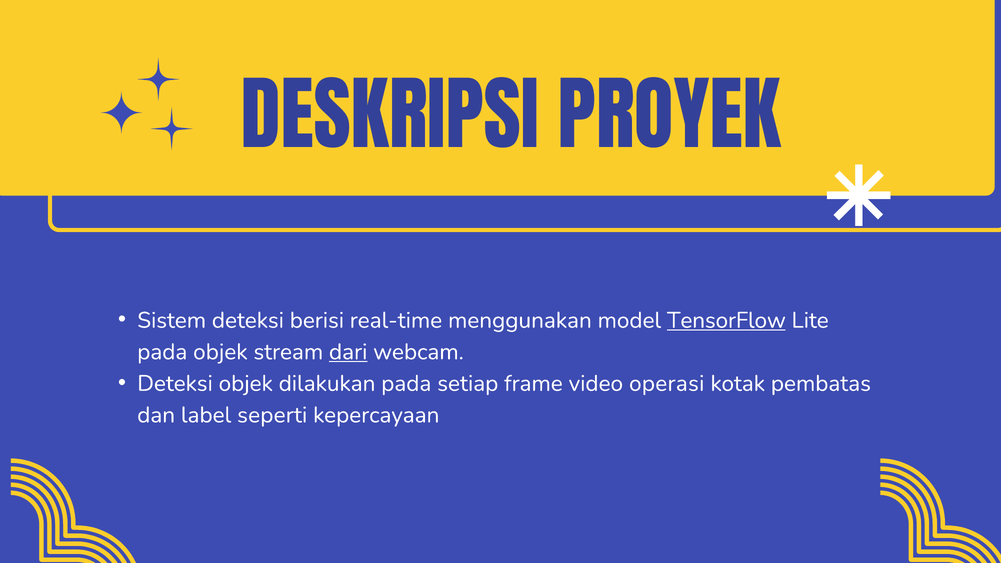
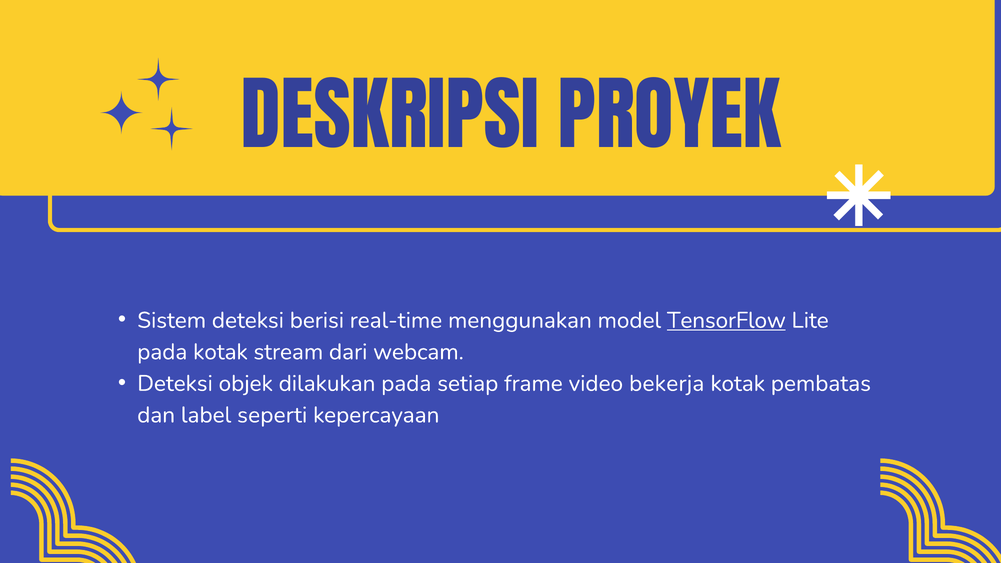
pada objek: objek -> kotak (220, 352)
dari underline: present -> none (348, 352)
operasi: operasi -> bekerja (667, 383)
